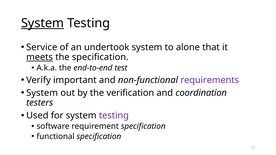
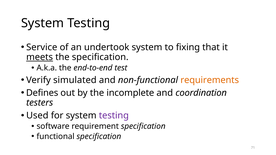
System underline: present -> none (43, 23)
alone: alone -> fixing (188, 47)
important: important -> simulated (75, 80)
requirements colour: purple -> orange (210, 80)
System: System -> Defines (42, 93)
verification: verification -> incomplete (130, 93)
